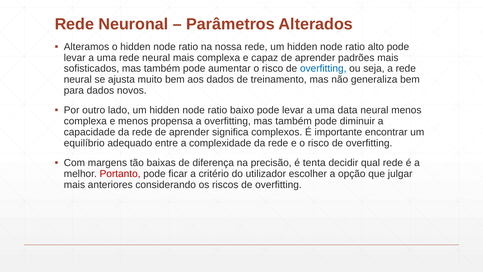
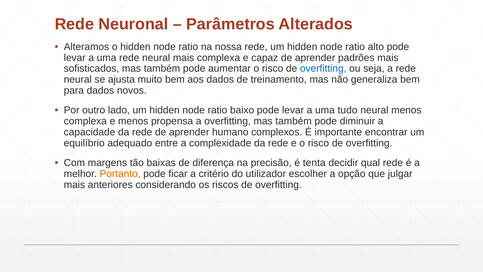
data: data -> tudo (348, 110)
significa: significa -> humano (230, 132)
Portanto colour: red -> orange (120, 174)
